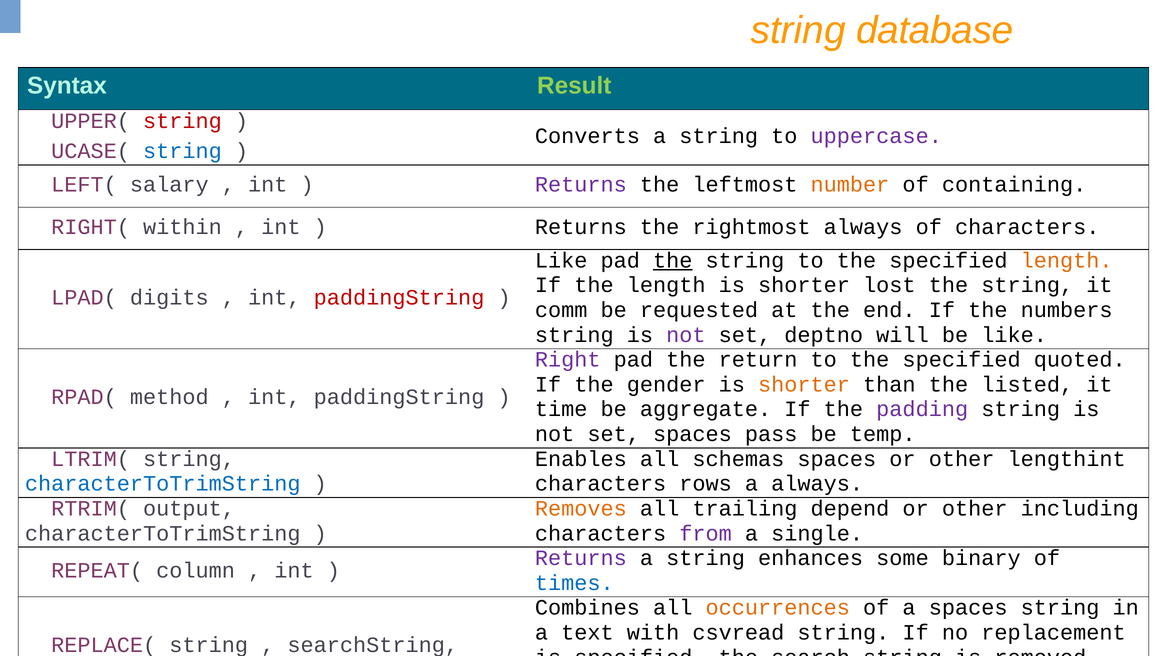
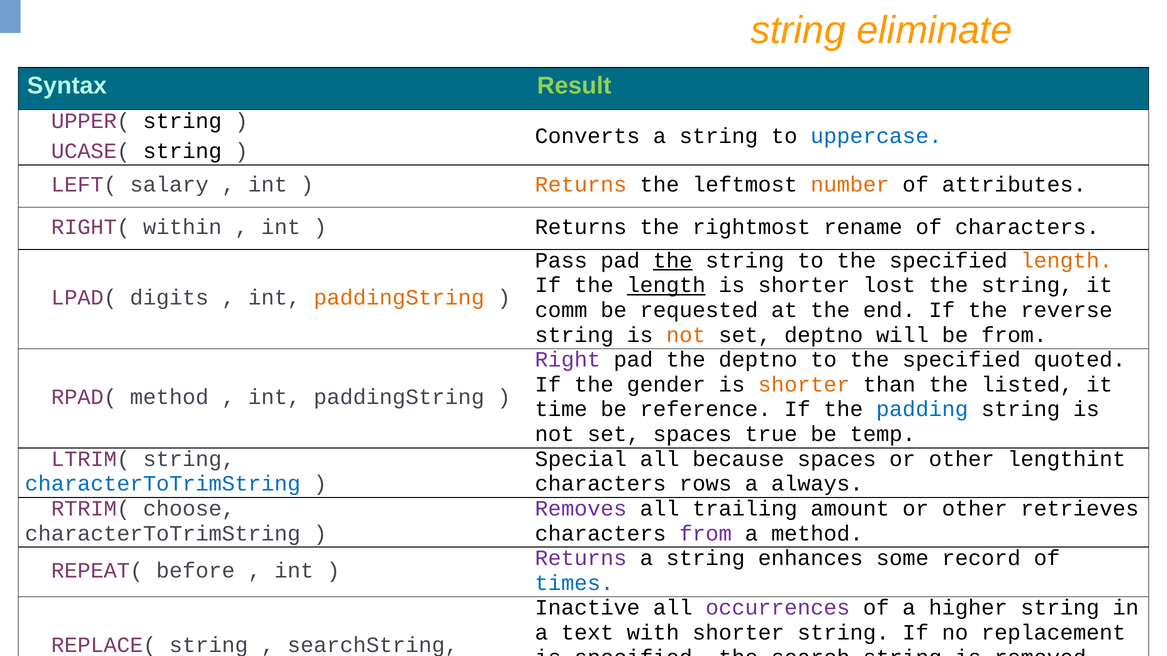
database: database -> eliminate (934, 30)
string colour: red -> black (182, 121)
uppercase colour: purple -> blue (876, 136)
string colour: blue -> black (182, 151)
Returns colour: purple -> orange (581, 185)
containing: containing -> attributes (1014, 185)
rightmost always: always -> rename (863, 227)
Like: Like -> Pass (561, 261)
length underline: none -> present (666, 285)
paddingString colour: red -> orange (399, 298)
numbers: numbers -> reverse (1067, 310)
not colour: purple -> orange (686, 335)
be like: like -> from (1014, 335)
the return: return -> deptno (758, 360)
aggregate: aggregate -> reference (706, 410)
padding colour: purple -> blue (922, 410)
pass: pass -> true (771, 434)
Enables: Enables -> Special (581, 459)
schemas: schemas -> because (738, 459)
output: output -> choose (189, 509)
Removes colour: orange -> purple (581, 509)
depend: depend -> amount (850, 509)
including: including -> retrieves (1080, 509)
a single: single -> method (817, 534)
binary: binary -> record (981, 558)
column: column -> before (196, 571)
Combines: Combines -> Inactive (587, 608)
occurrences colour: orange -> purple (778, 608)
a spaces: spaces -> higher (968, 608)
with csvread: csvread -> shorter (738, 633)
